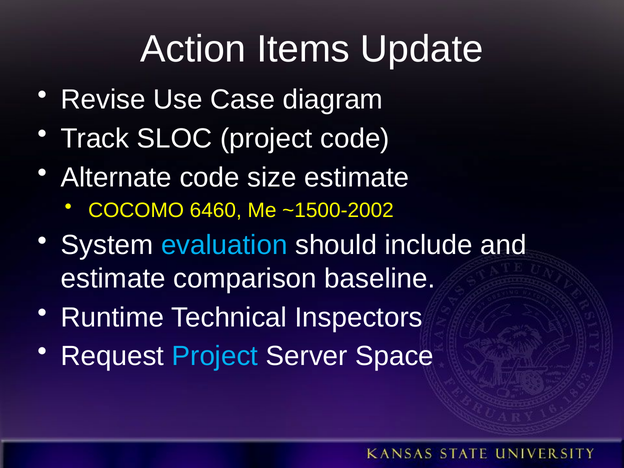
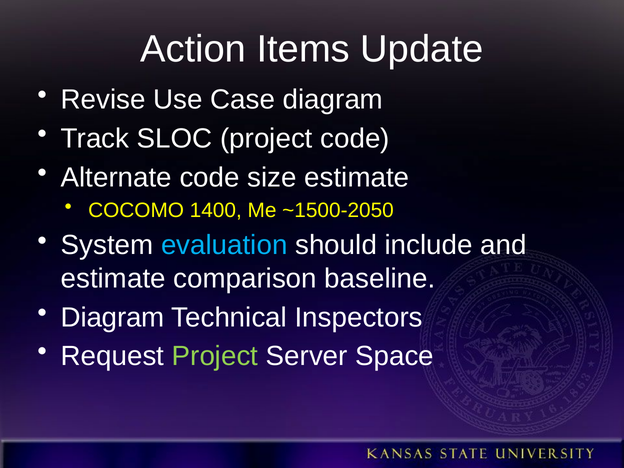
6460: 6460 -> 1400 (216, 210)
~1500-2002: ~1500-2002 -> ~1500-2050 (338, 210)
Runtime: Runtime -> Diagram (113, 317)
Project colour: light blue -> light green (215, 356)
